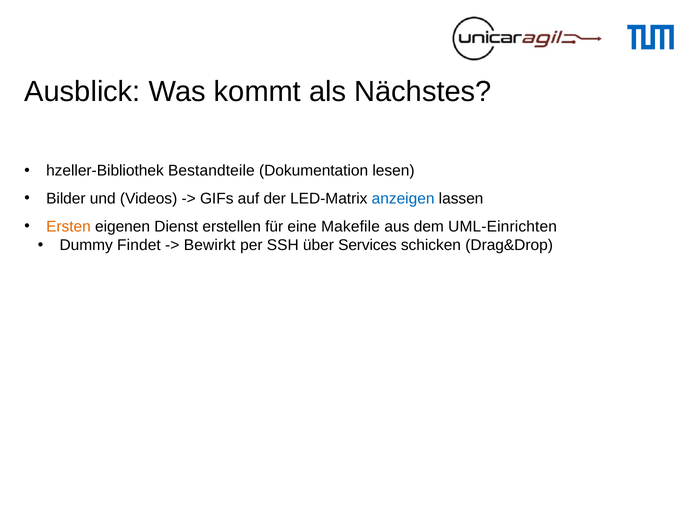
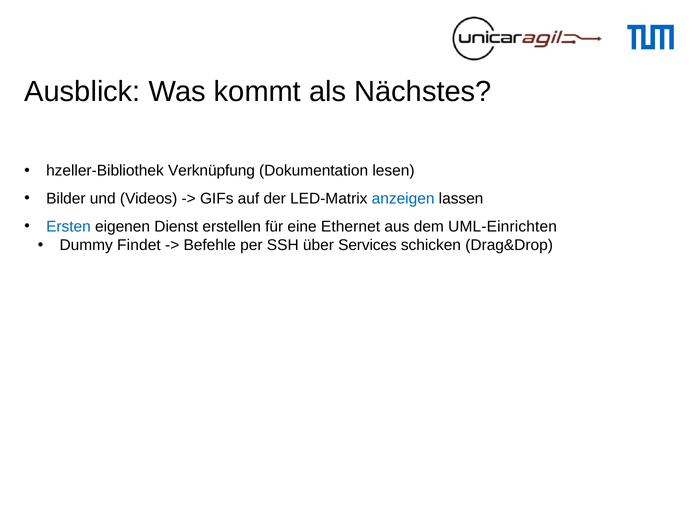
Bestandteile: Bestandteile -> Verknüpfung (211, 171)
Ersten colour: orange -> blue (68, 226)
Makefile: Makefile -> Ethernet (351, 226)
Bewirkt: Bewirkt -> Befehle (210, 245)
